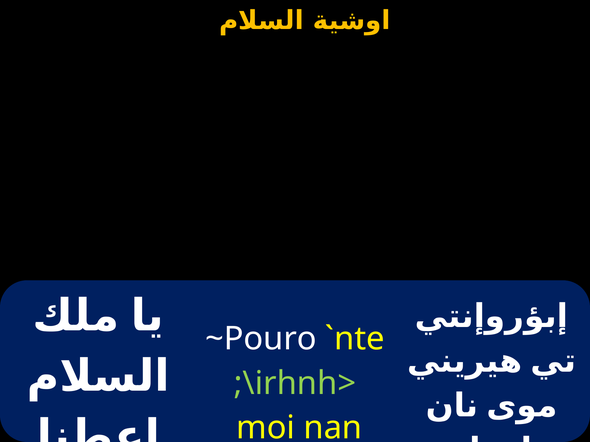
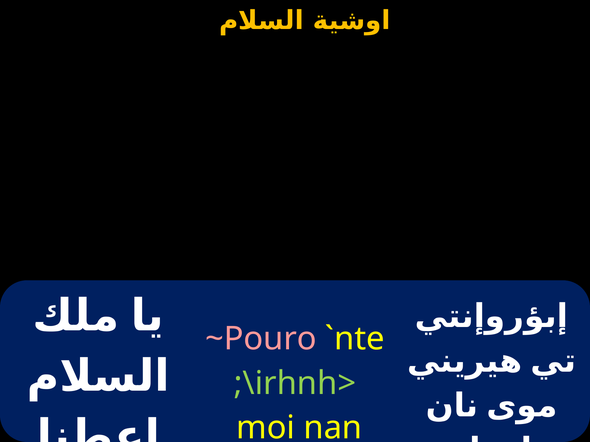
~Pouro colour: white -> pink (261, 339)
